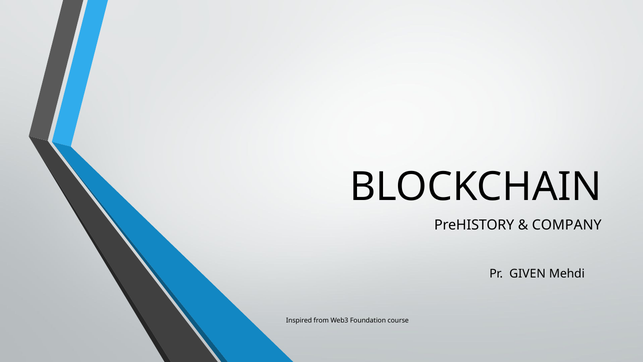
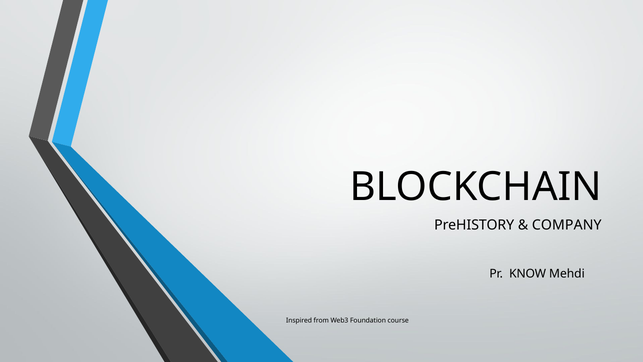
GIVEN: GIVEN -> KNOW (528, 273)
